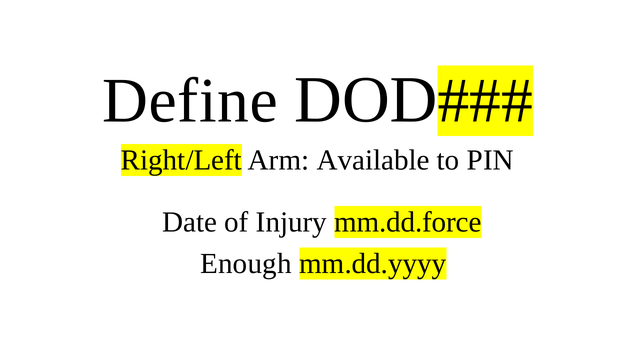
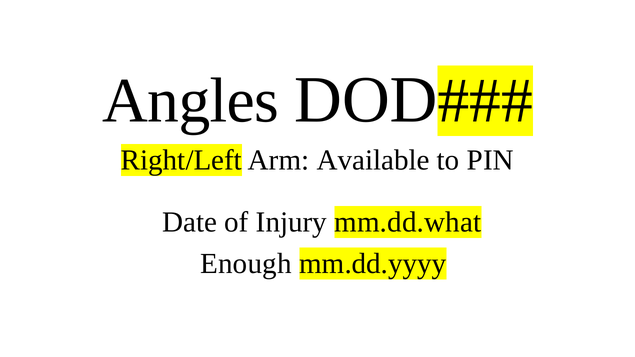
Define: Define -> Angles (191, 101)
mm.dd.force: mm.dd.force -> mm.dd.what (408, 222)
